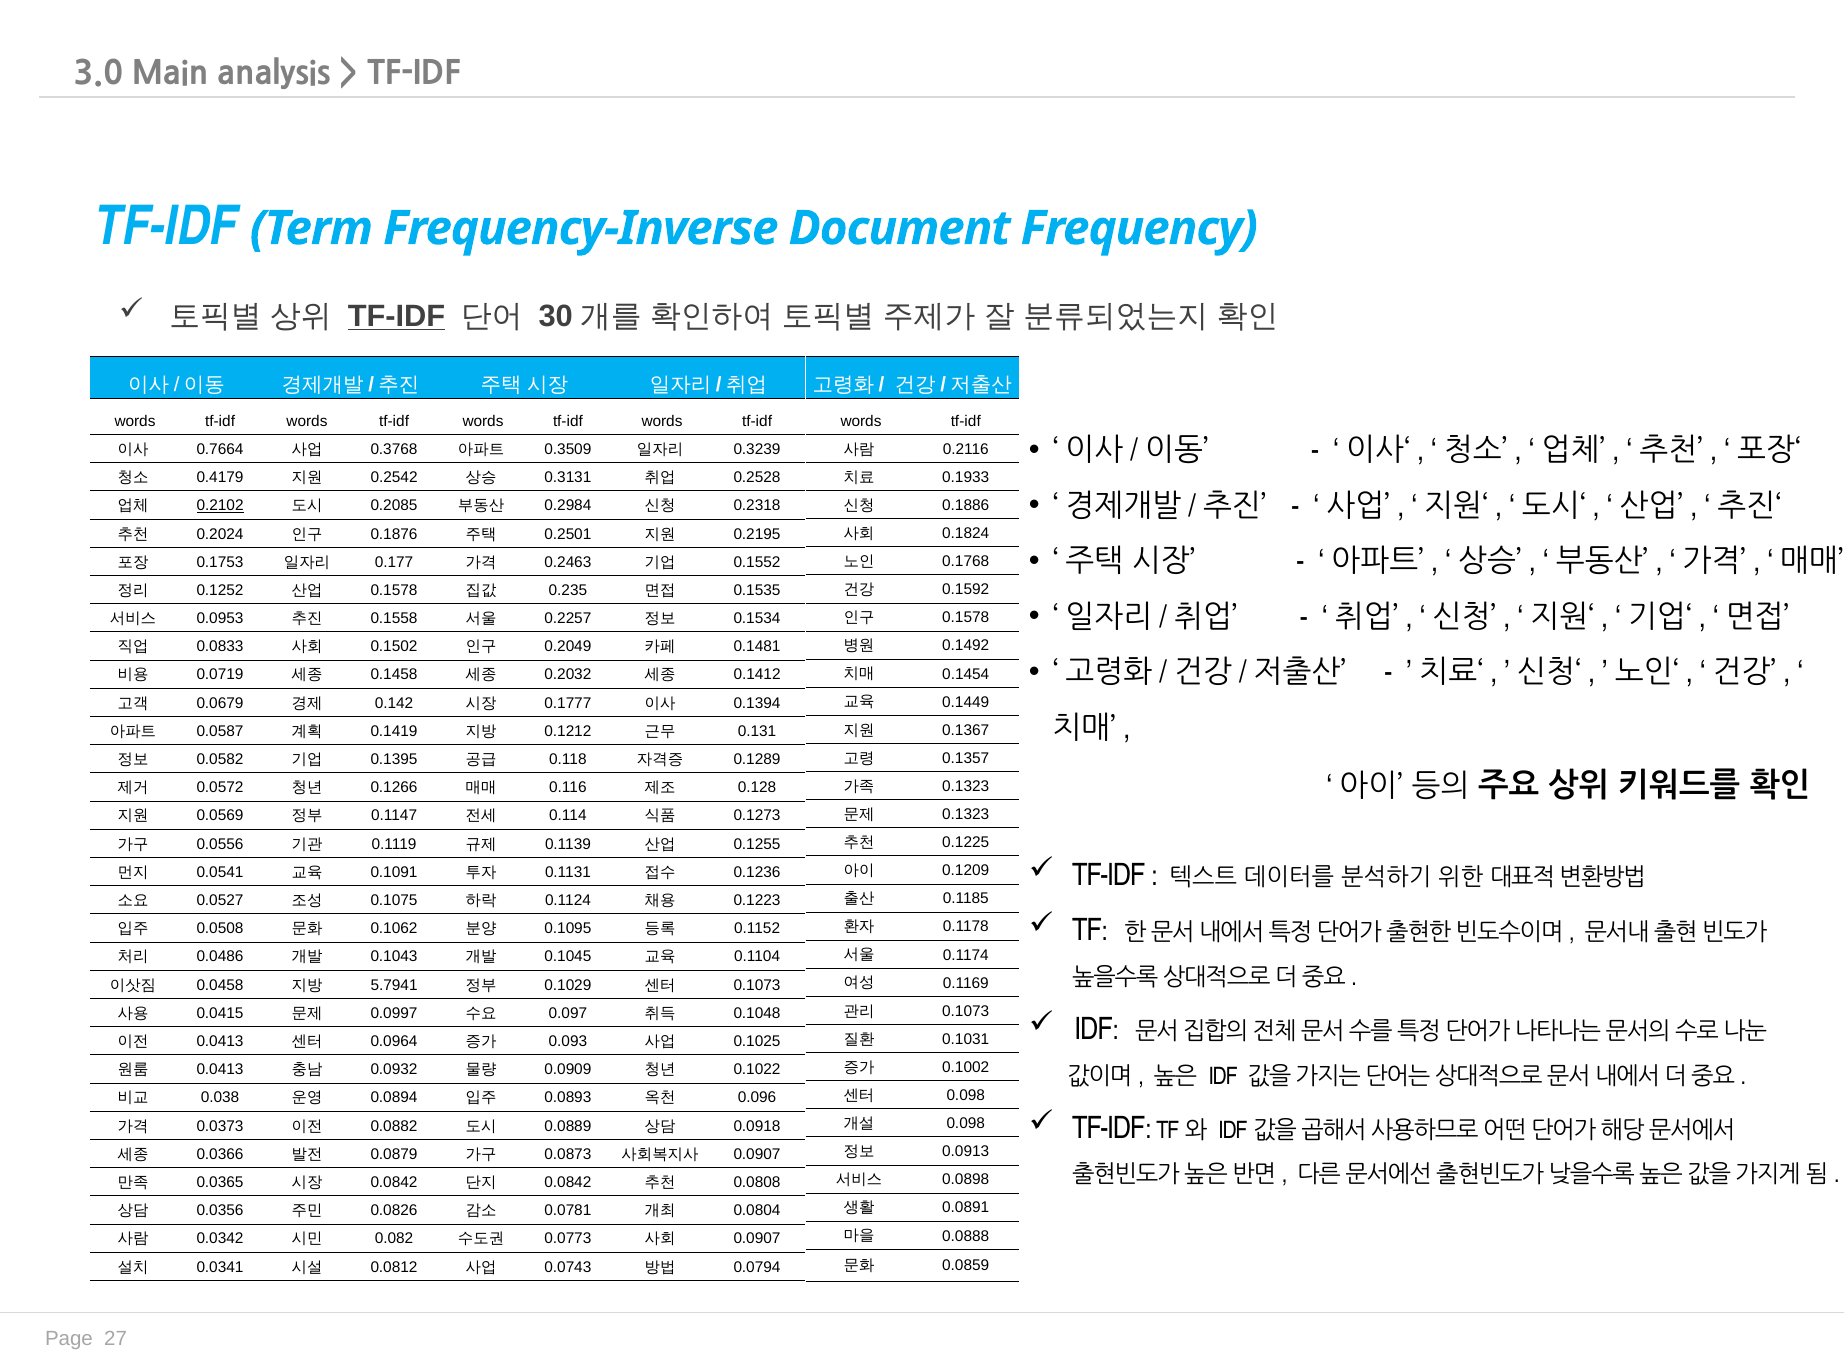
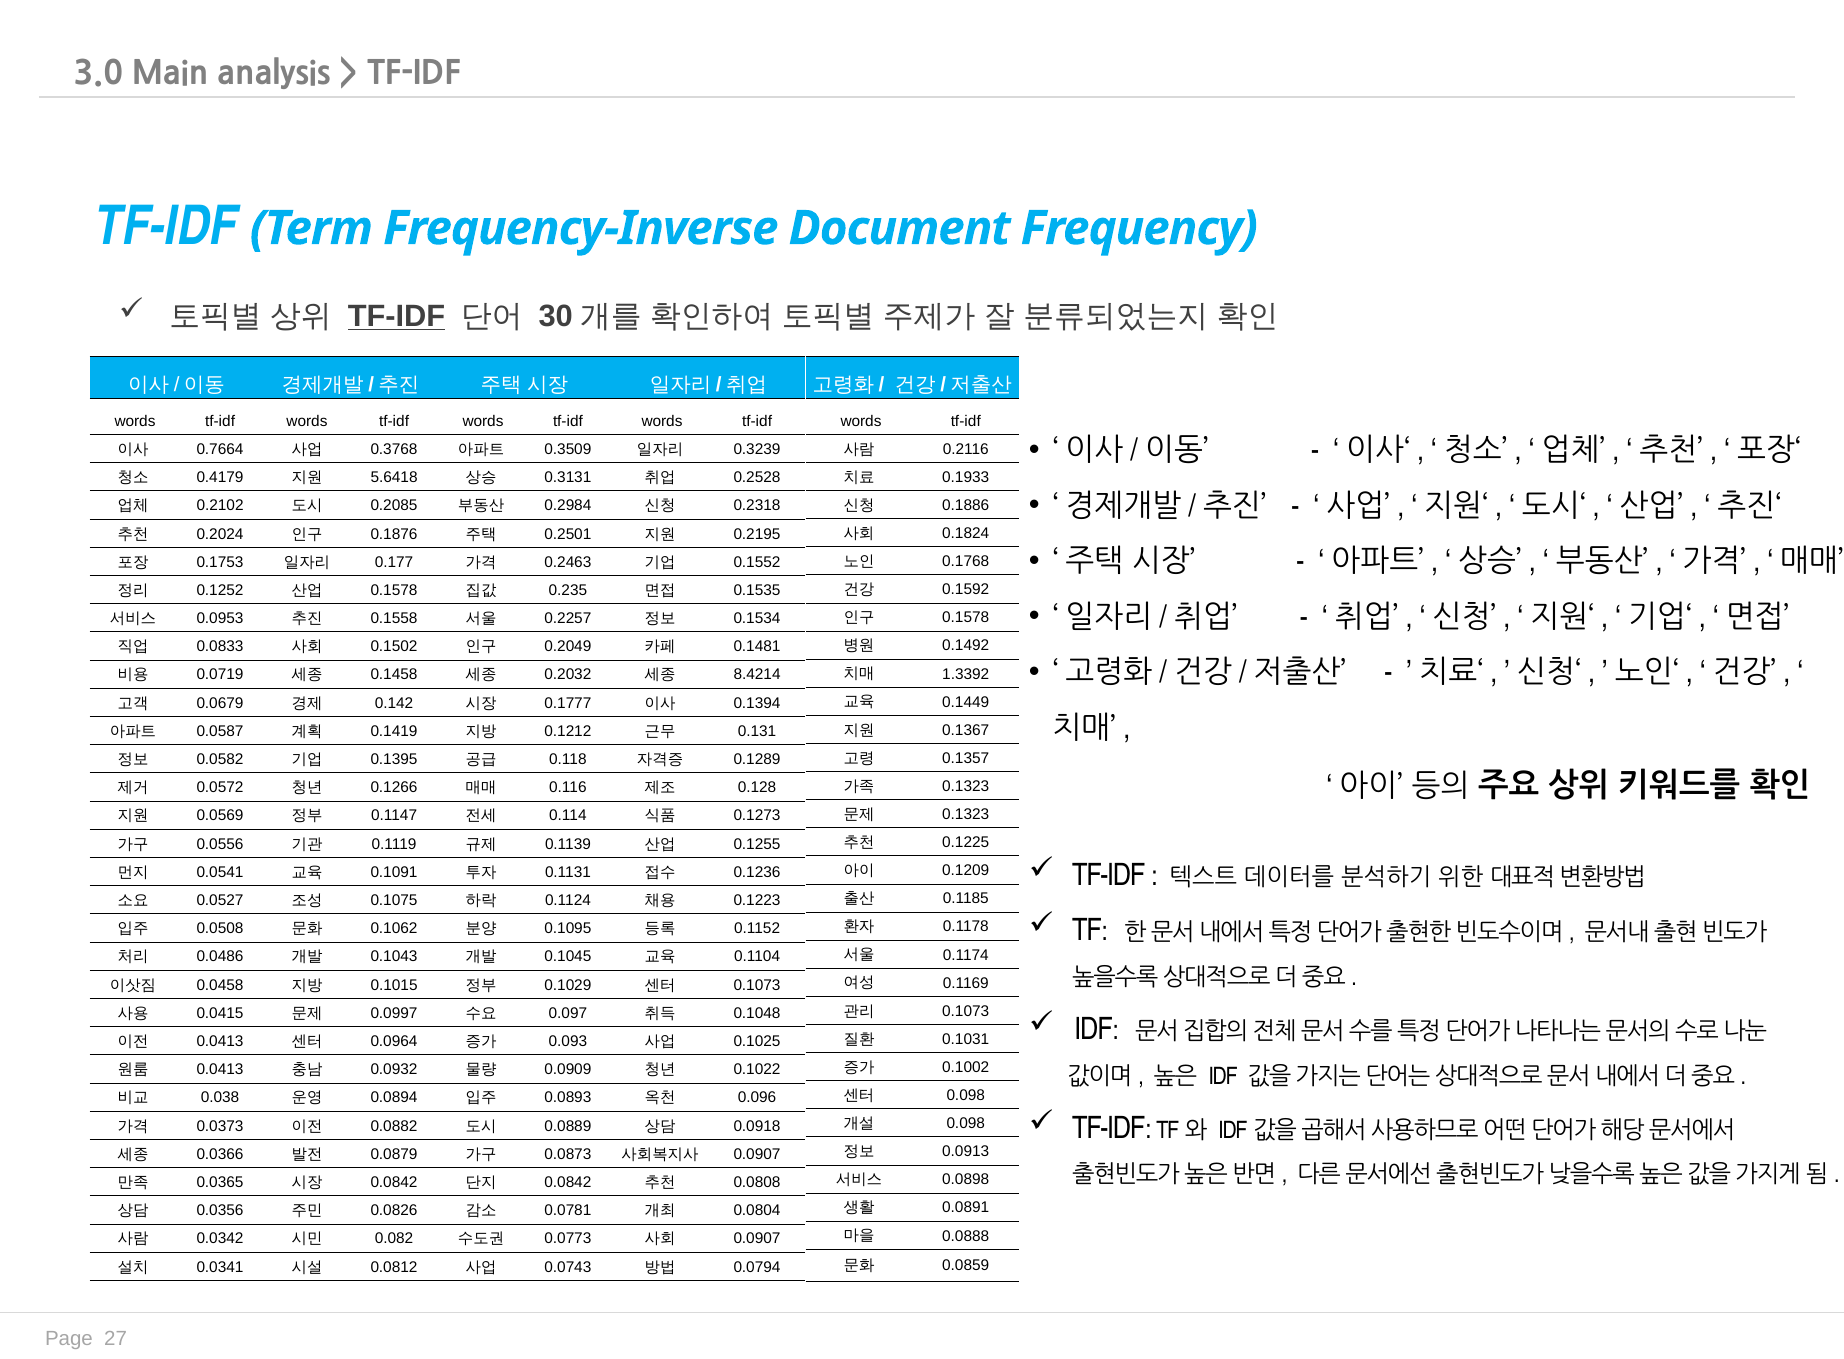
0.2542: 0.2542 -> 5.6418 (394, 477)
0.2102 underline: present -> none (220, 506)
0.1454: 0.1454 -> 1.3392 (966, 674)
0.1412: 0.1412 -> 8.4214 (757, 675)
5.7941: 5.7941 -> 0.1015 (394, 985)
